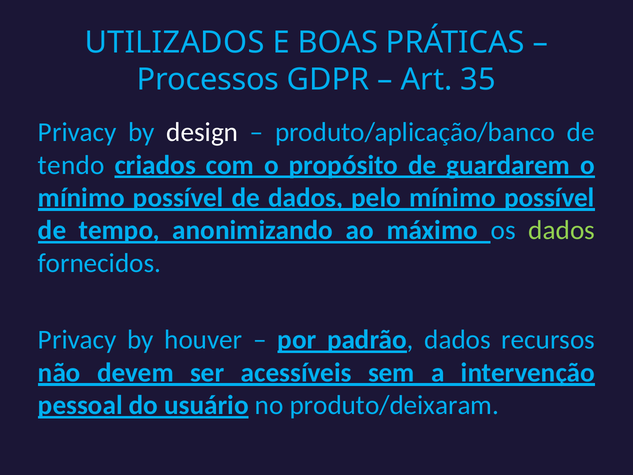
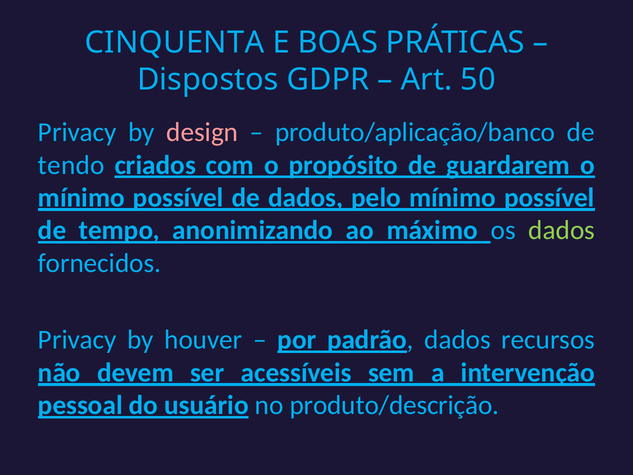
UTILIZADOS: UTILIZADOS -> CINQUENTA (174, 43)
Processos: Processos -> Dispostos (208, 80)
35: 35 -> 50 (478, 80)
design colour: white -> pink (202, 132)
produto/deixaram: produto/deixaram -> produto/descrição (394, 405)
